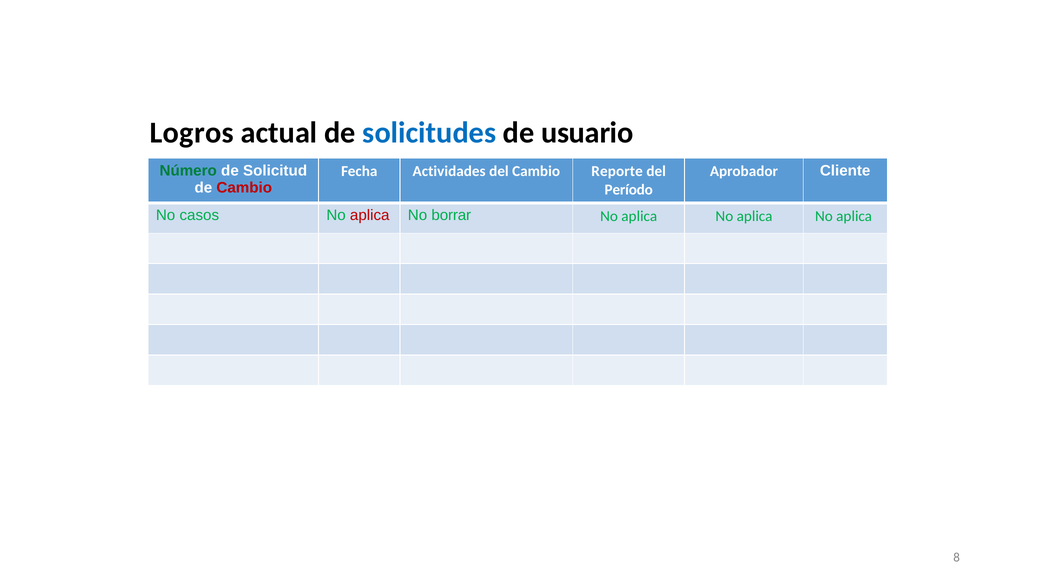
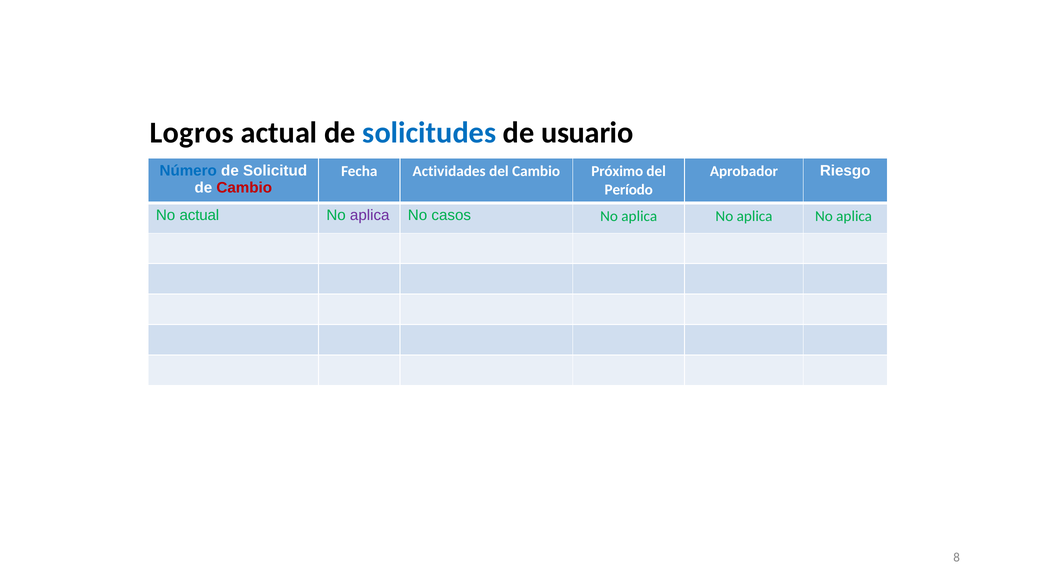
Número colour: green -> blue (188, 171)
Reporte: Reporte -> Próximo (617, 172)
Cliente: Cliente -> Riesgo (845, 171)
No casos: casos -> actual (199, 216)
aplica colour: red -> purple (370, 216)
borrar: borrar -> casos (451, 216)
